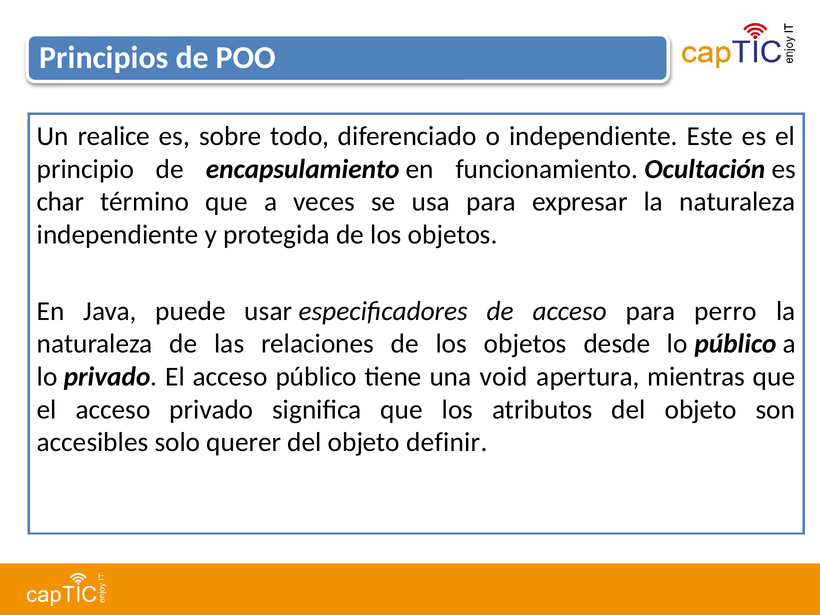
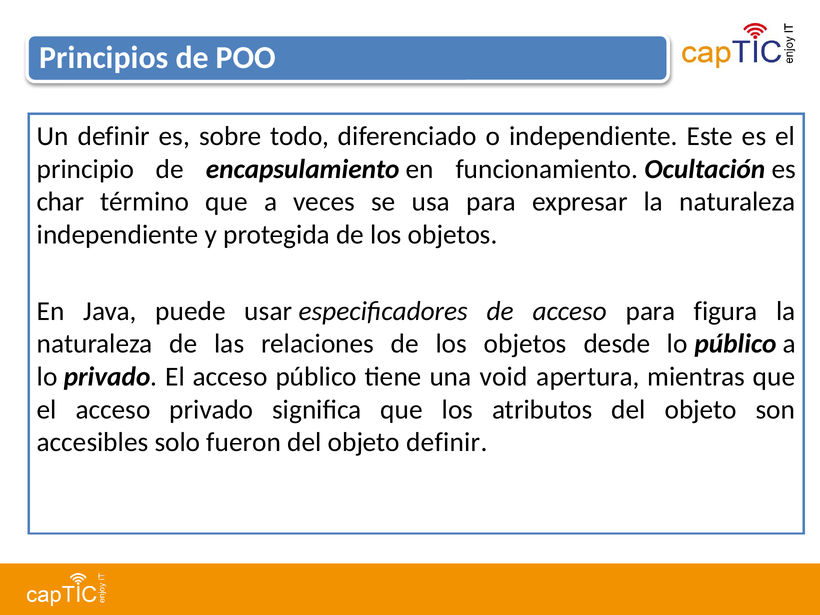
Un realice: realice -> definir (114, 136)
perro: perro -> figura (726, 311)
querer: querer -> fueron (244, 442)
